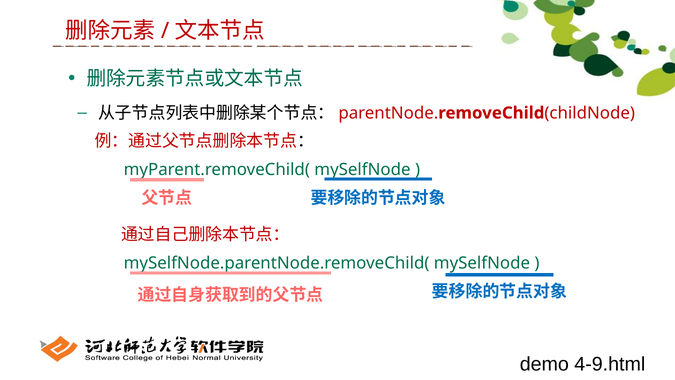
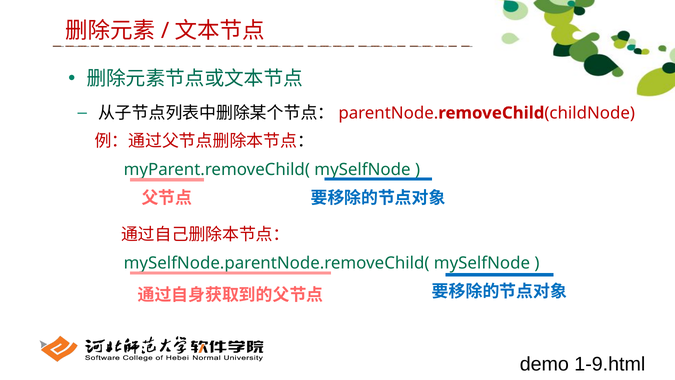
4-9.html: 4-9.html -> 1-9.html (610, 364)
